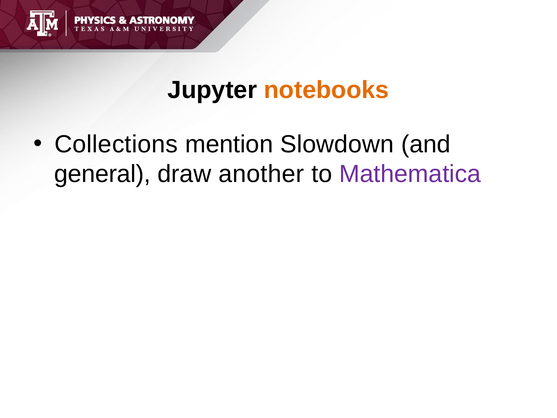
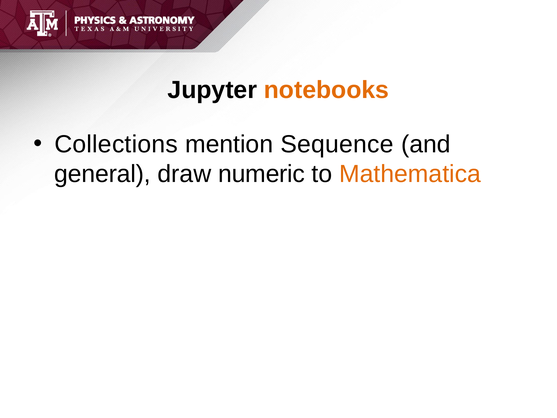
Slowdown: Slowdown -> Sequence (337, 144)
another: another -> numeric (262, 174)
Mathematica colour: purple -> orange (410, 174)
